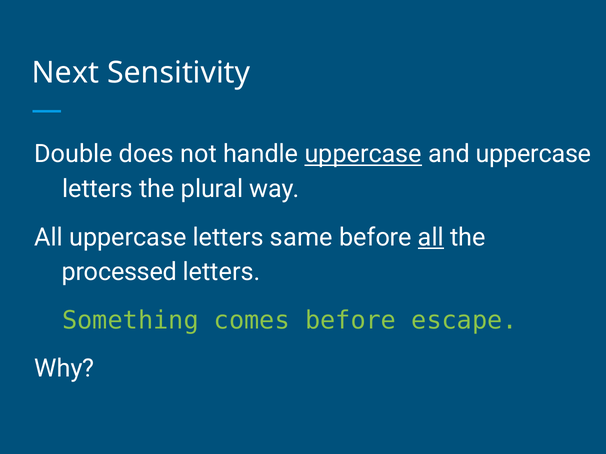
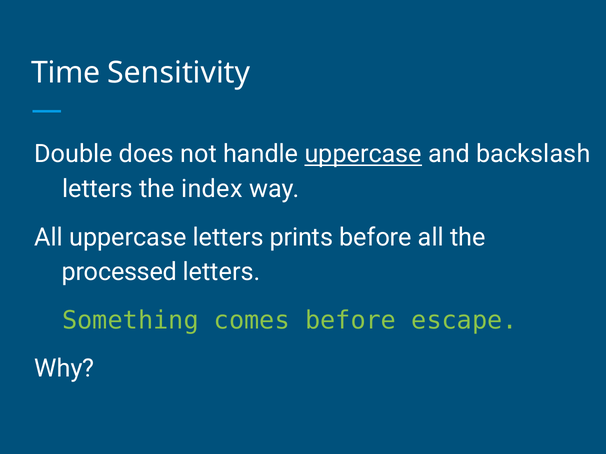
Next: Next -> Time (66, 73)
and uppercase: uppercase -> backslash (533, 154)
plural: plural -> index (212, 189)
same: same -> prints (301, 237)
all underline: present -> none (431, 237)
